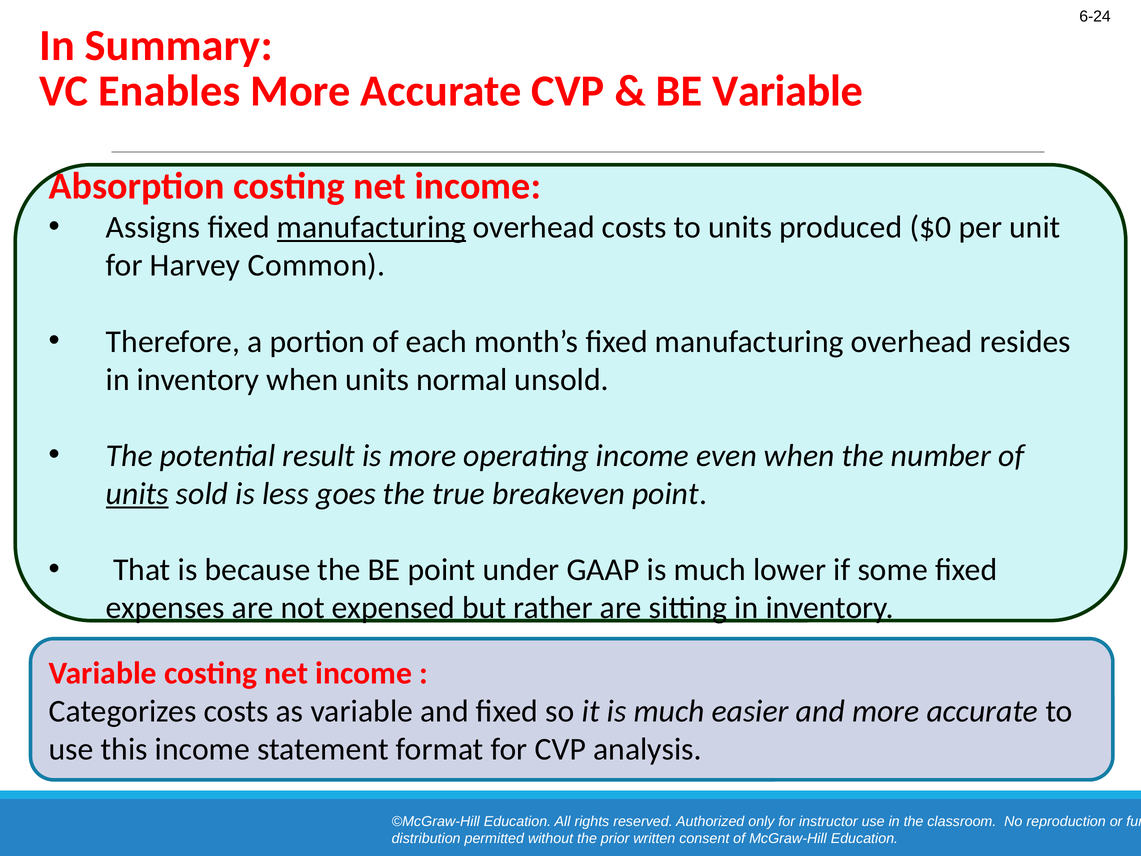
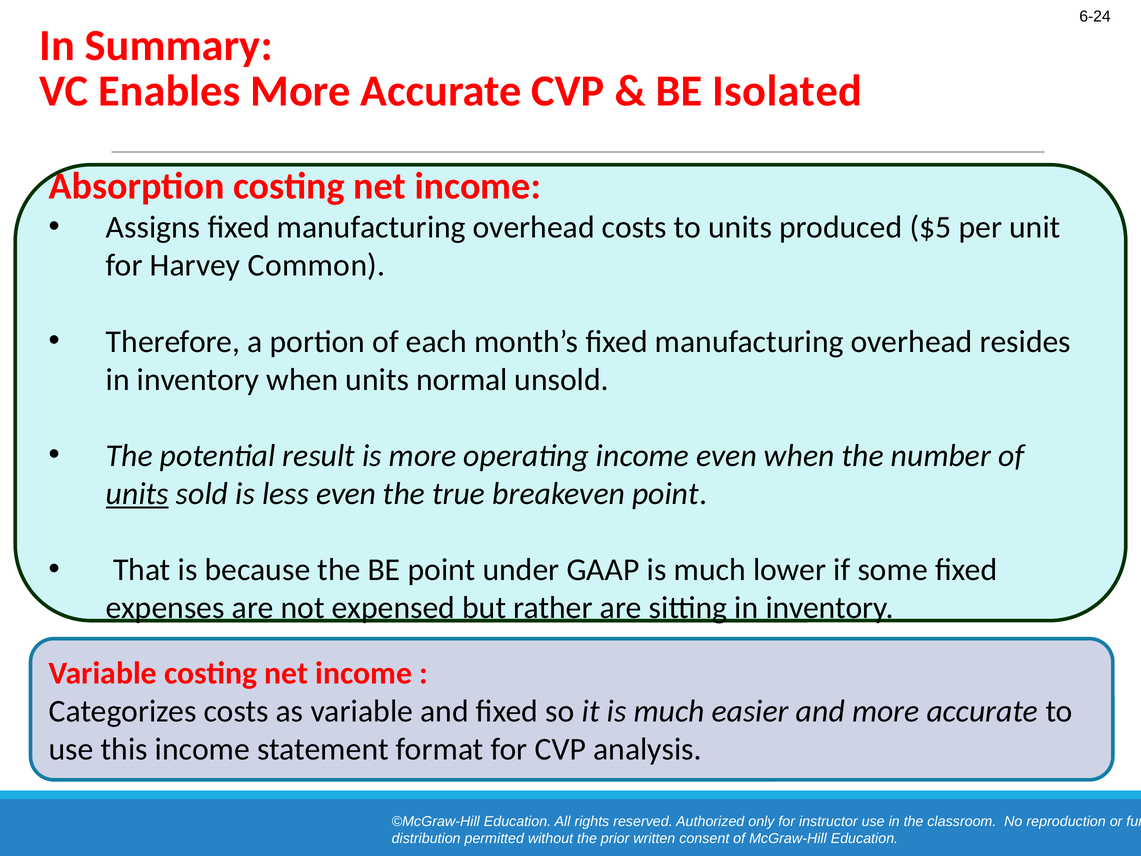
BE Variable: Variable -> Isolated (787, 91)
manufacturing underline: present -> none (371, 227)
$0: $0 -> $5 (930, 227)
less goes: goes -> even (346, 494)
